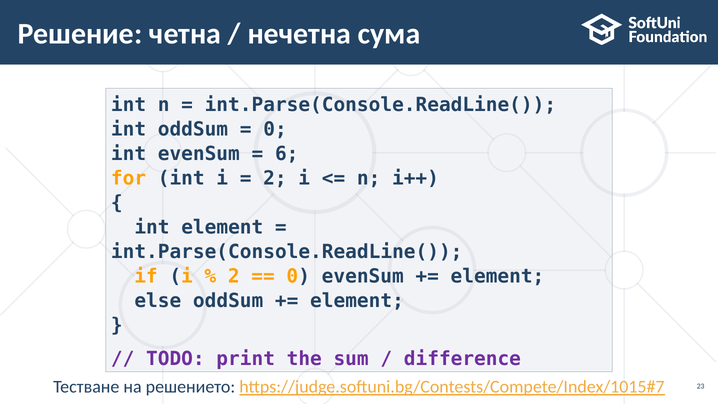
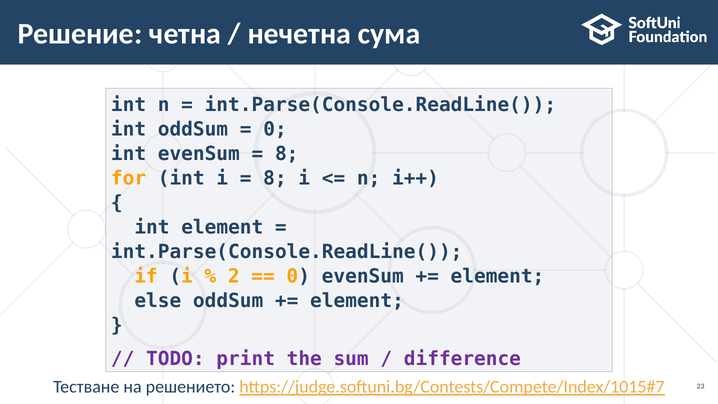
6: 6 -> 8 (287, 154)
2: 2 -> 8 (275, 178)
